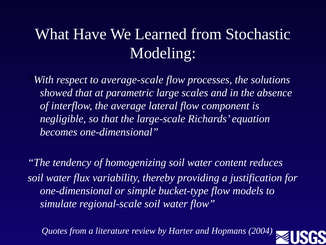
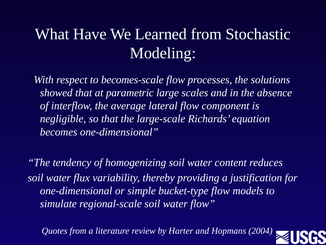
average-scale: average-scale -> becomes-scale (132, 80)
